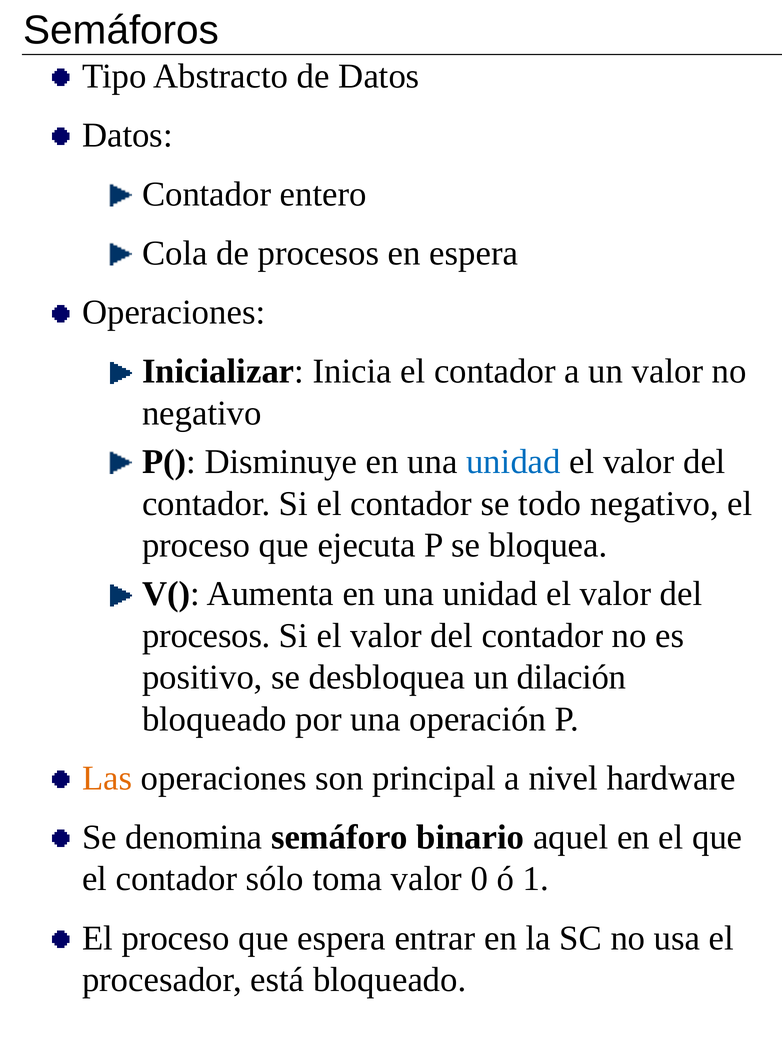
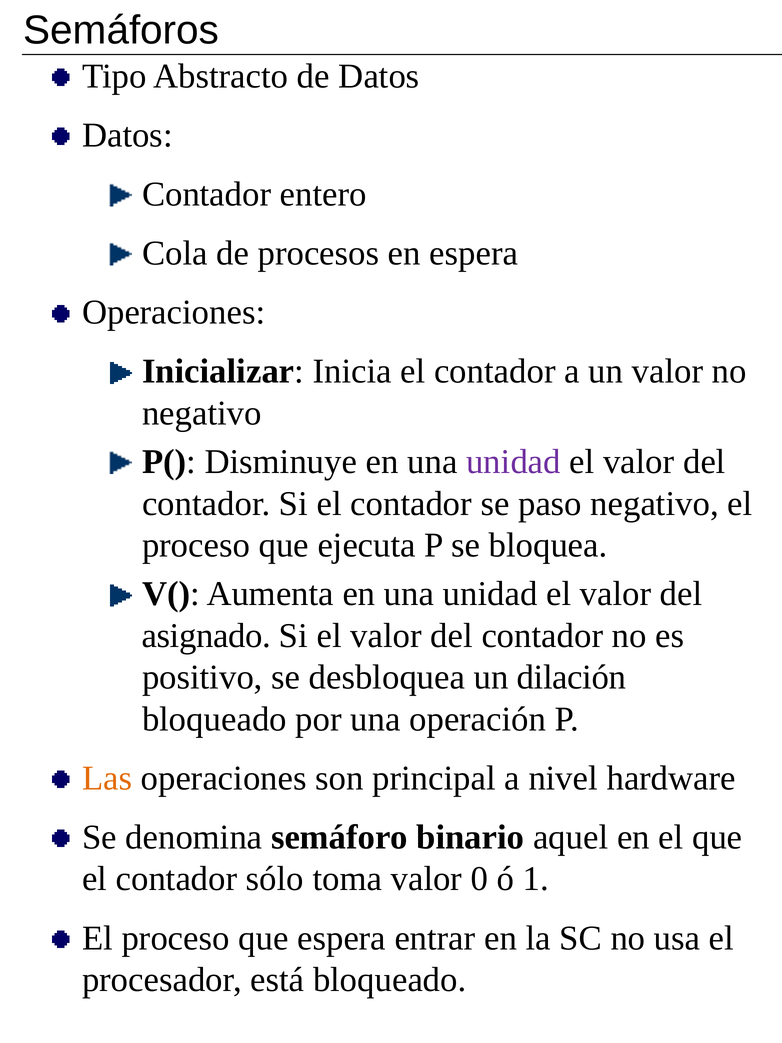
unidad colour: blue -> purple (513, 462)
todo: todo -> paso (550, 503)
procesos: procesos -> asignado (206, 635)
